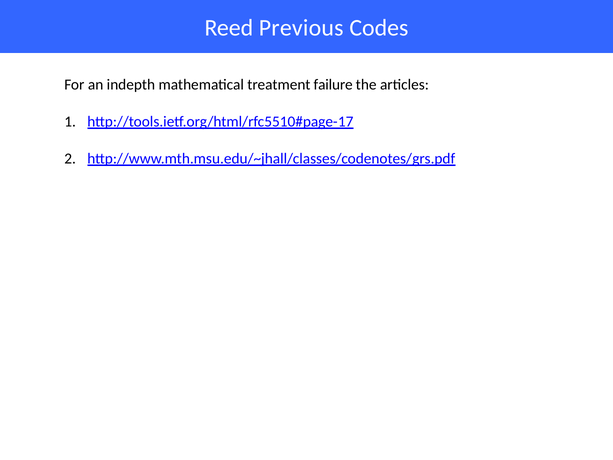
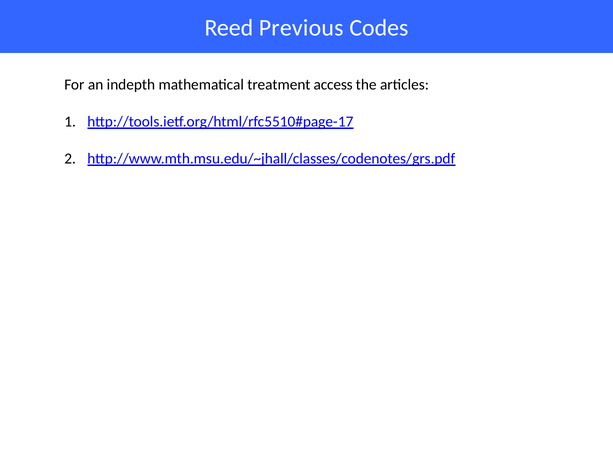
failure: failure -> access (333, 85)
